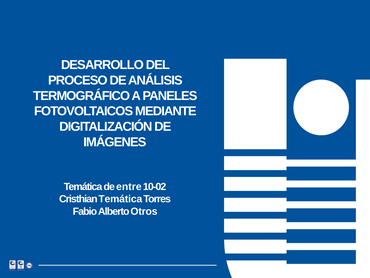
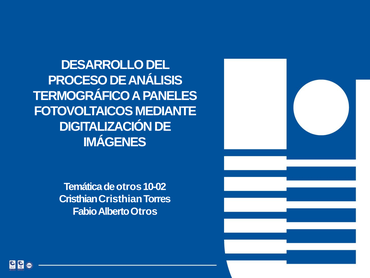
de entre: entre -> otros (129, 186)
Cristhian Temática: Temática -> Cristhian (120, 199)
